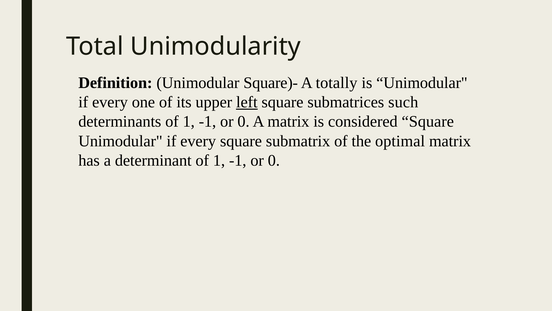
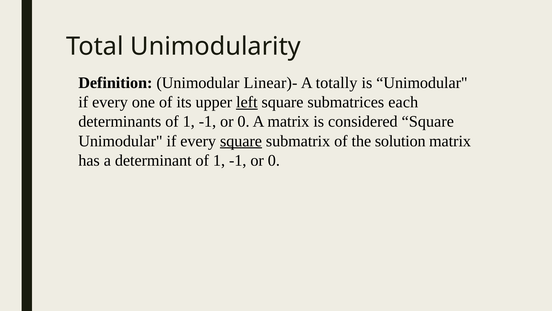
Square)-: Square)- -> Linear)- (271, 83)
such: such -> each (403, 102)
square underline: none -> present (241, 141)
optimal: optimal -> solution (400, 141)
